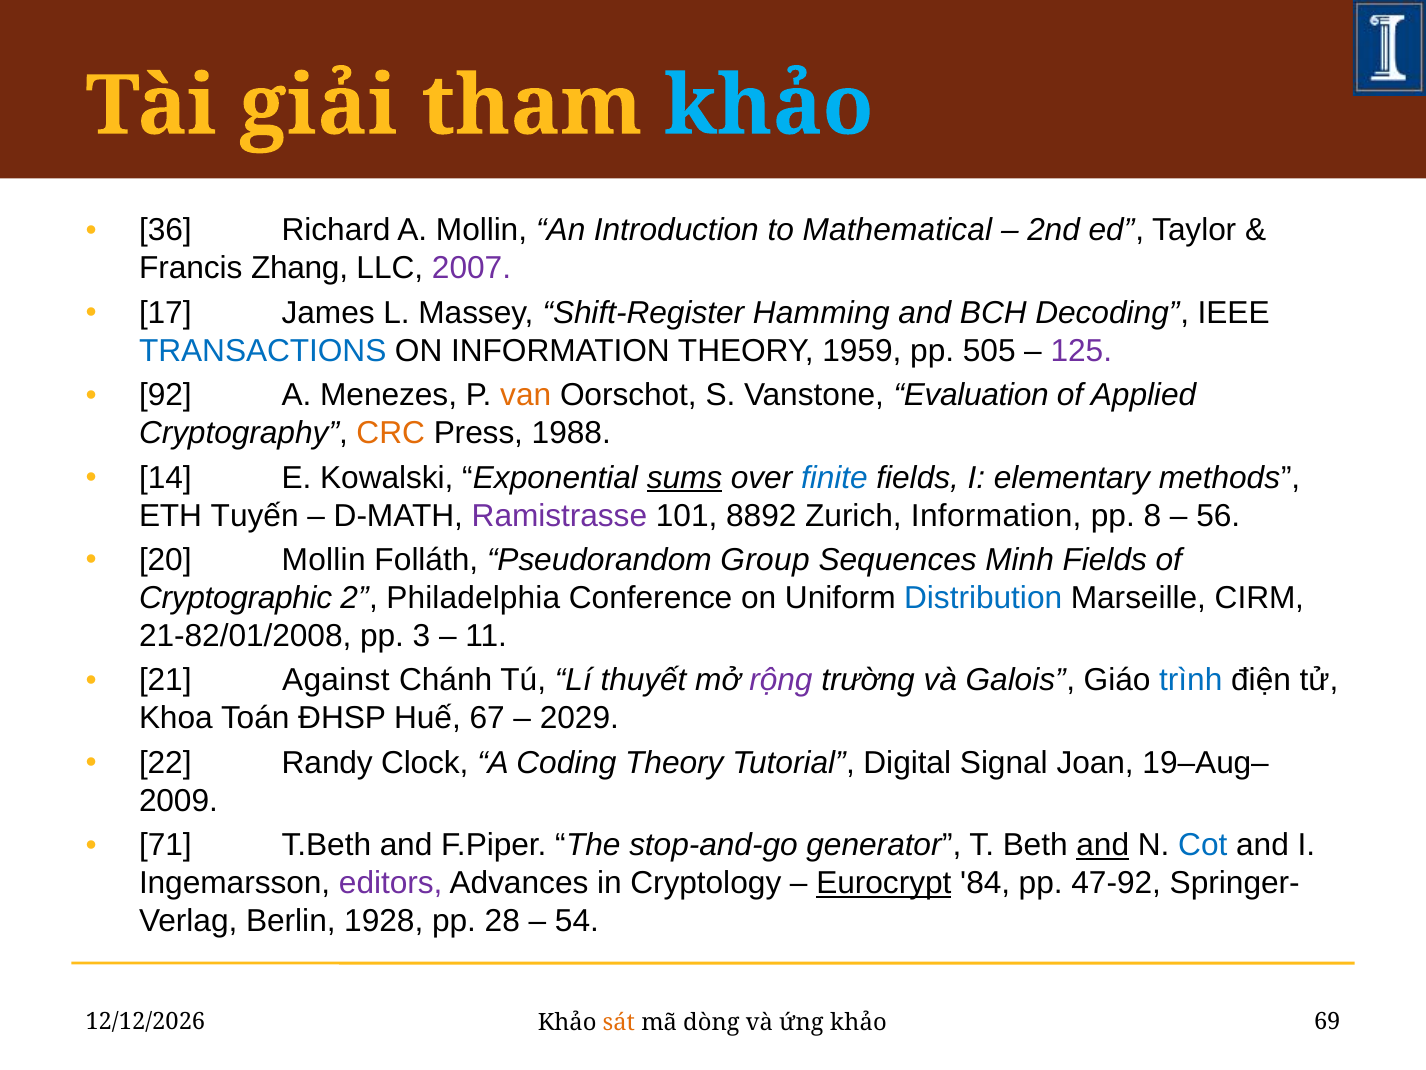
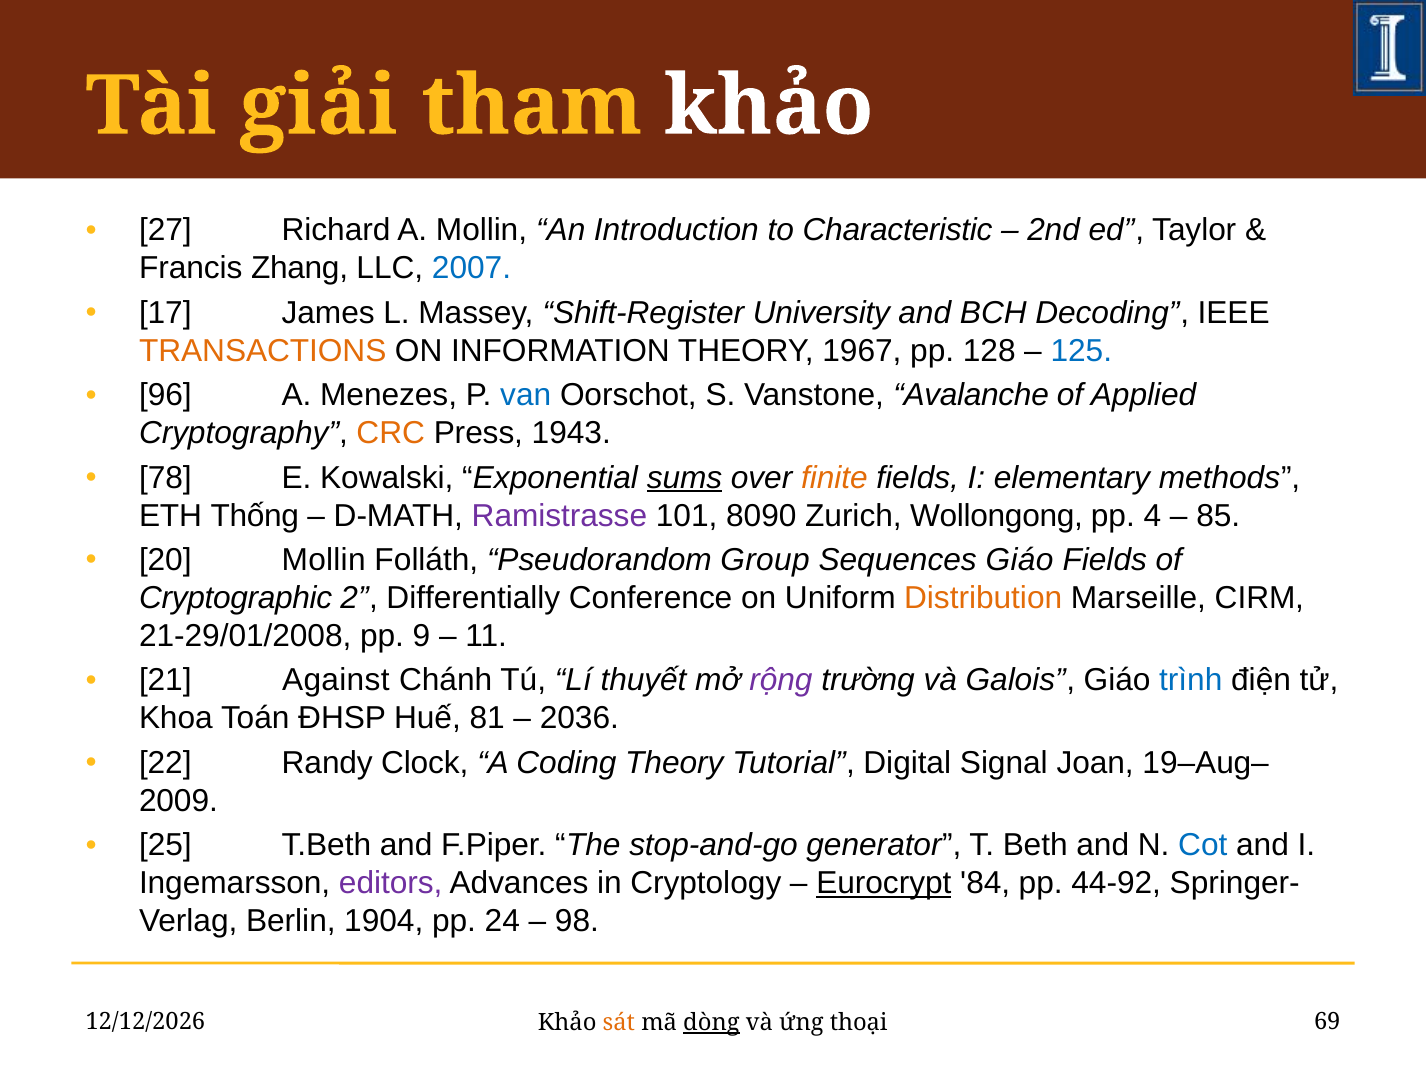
khảo colour: light blue -> white (769, 106)
36: 36 -> 27 (165, 230)
Mathematical: Mathematical -> Characteristic (898, 230)
2007 colour: purple -> blue (472, 268)
Hamming: Hamming -> University (821, 313)
TRANSACTIONS colour: blue -> orange (263, 351)
1959: 1959 -> 1967 (862, 351)
505: 505 -> 128 (989, 351)
125 colour: purple -> blue (1081, 351)
92: 92 -> 96 (165, 395)
van colour: orange -> blue (526, 395)
Evaluation: Evaluation -> Avalanche (971, 395)
1988: 1988 -> 1943 (571, 433)
14: 14 -> 78 (165, 477)
finite colour: blue -> orange (834, 477)
Tuyến: Tuyến -> Thống (255, 515)
8892: 8892 -> 8090 (761, 515)
Zurich Information: Information -> Wollongong (997, 515)
8: 8 -> 4 (1152, 515)
56: 56 -> 85 (1218, 515)
Sequences Minh: Minh -> Giáo (1019, 560)
Philadelphia: Philadelphia -> Differentially (473, 598)
Distribution colour: blue -> orange (983, 598)
21-82/01/2008: 21-82/01/2008 -> 21-29/01/2008 (245, 636)
3: 3 -> 9 (422, 636)
67: 67 -> 81 (487, 718)
2029: 2029 -> 2036 (579, 718)
71: 71 -> 25 (165, 845)
and underline: present -> none (1103, 845)
47-92: 47-92 -> 44-92 (1116, 883)
1928: 1928 -> 1904 (384, 921)
28: 28 -> 24 (502, 921)
54: 54 -> 98 (577, 921)
dòng underline: none -> present (711, 1022)
ứng khảo: khảo -> thoại (859, 1022)
